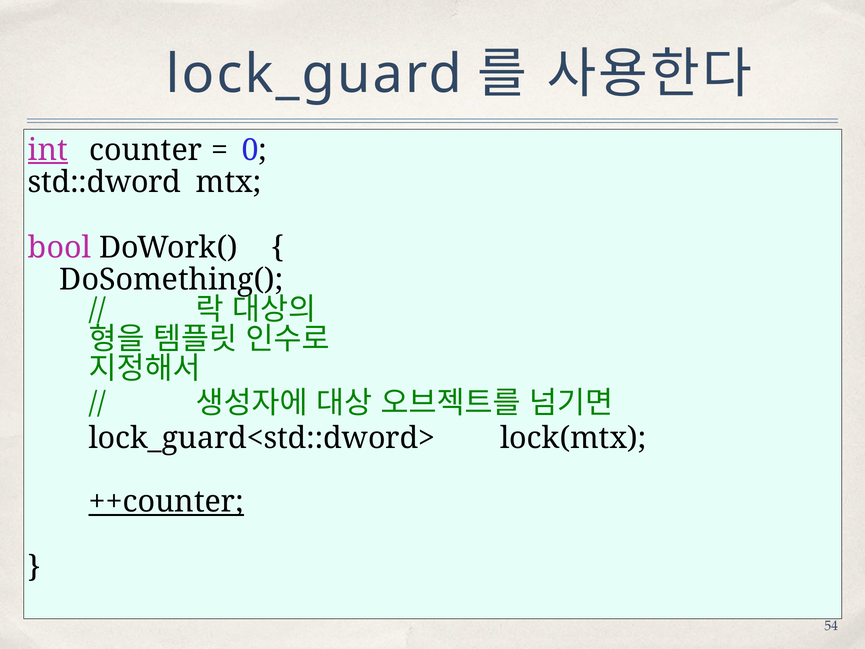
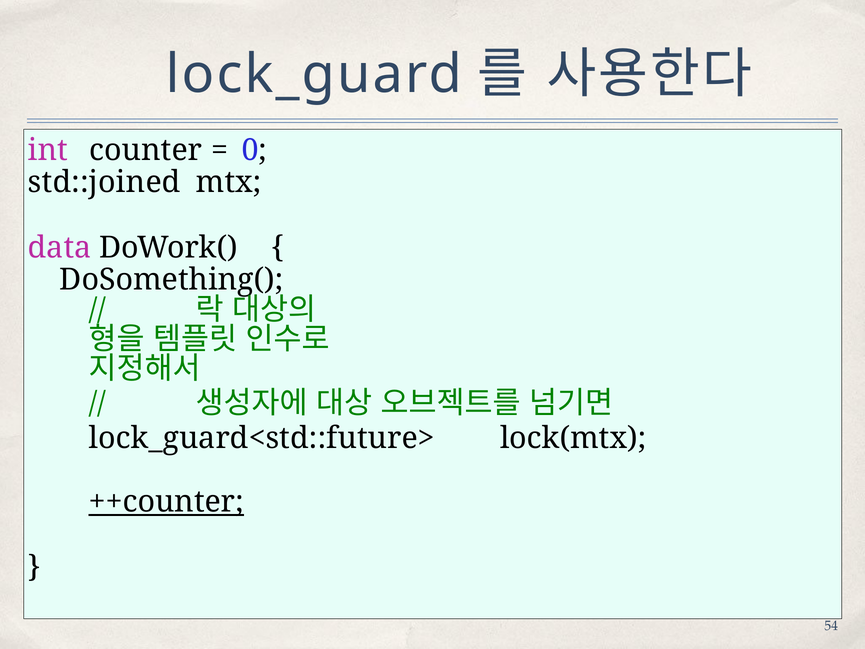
int underline: present -> none (48, 150)
std::dword: std::dword -> std::joined (104, 182)
bool: bool -> data (60, 248)
lock_guard<std::dword>: lock_guard<std::dword> -> lock_guard<std::future> (262, 438)
